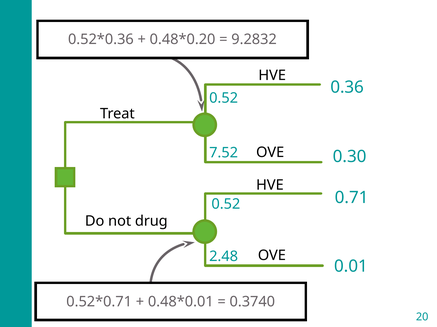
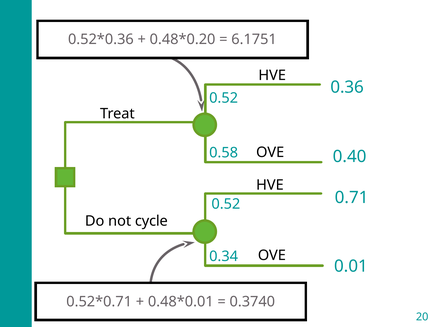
9.2832: 9.2832 -> 6.1751 (254, 39)
7.52: 7.52 -> 0.58 (224, 153)
0.30: 0.30 -> 0.40 (350, 157)
drug: drug -> cycle (151, 222)
2.48: 2.48 -> 0.34 (224, 257)
